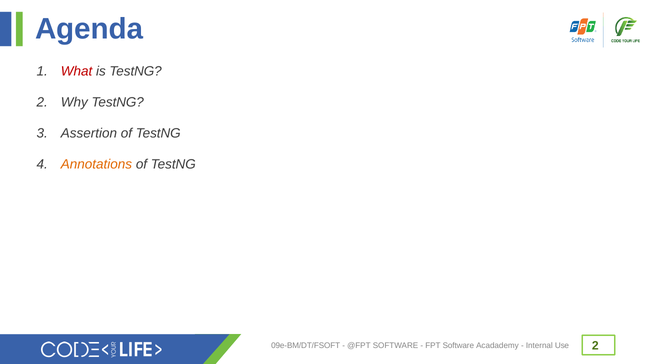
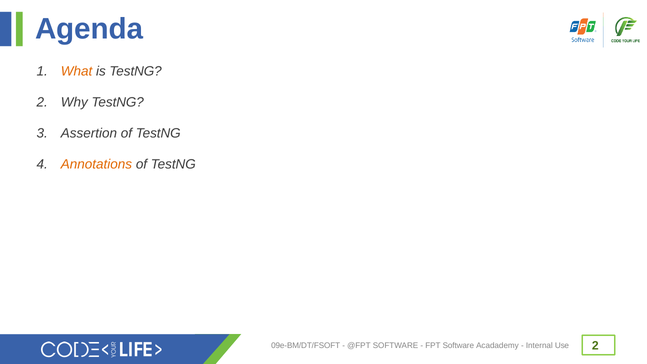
What colour: red -> orange (77, 71)
